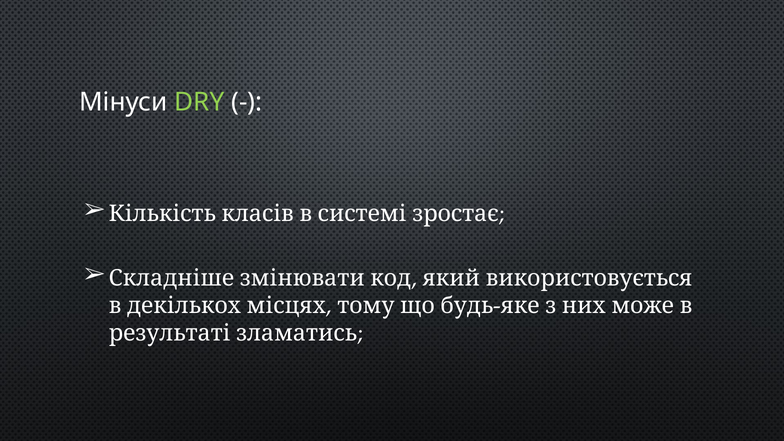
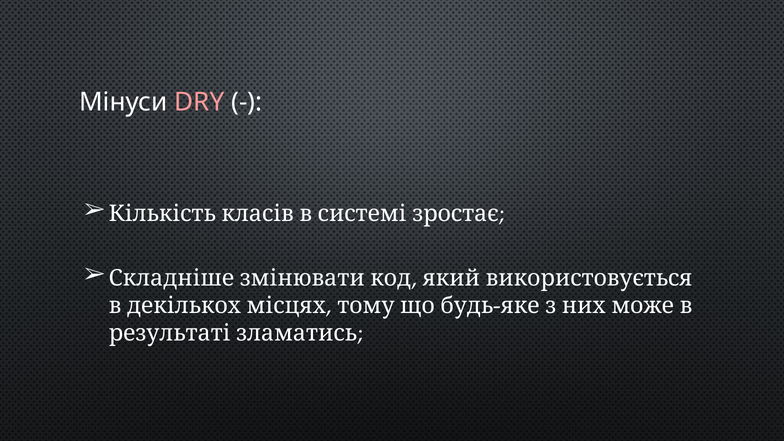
DRY colour: light green -> pink (199, 102)
